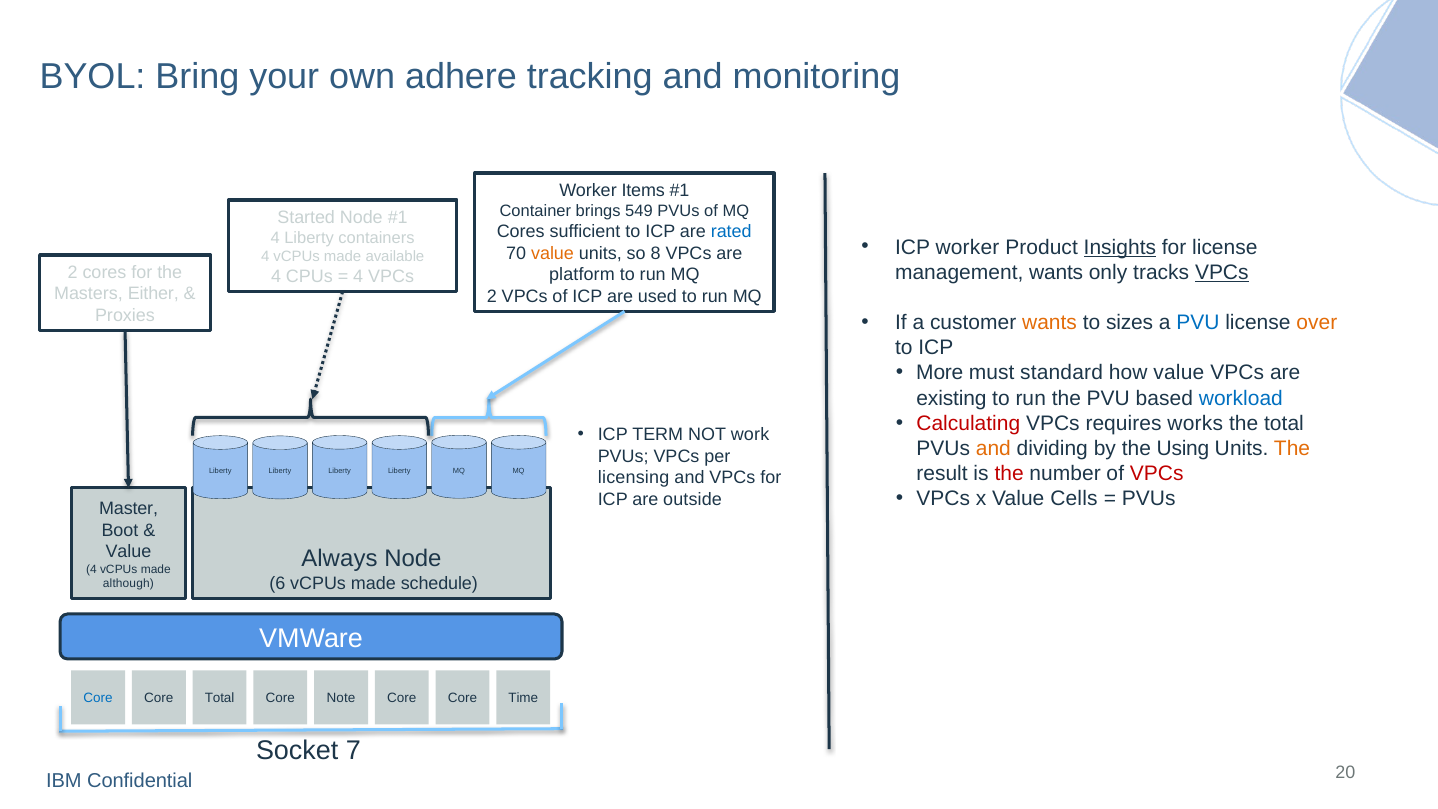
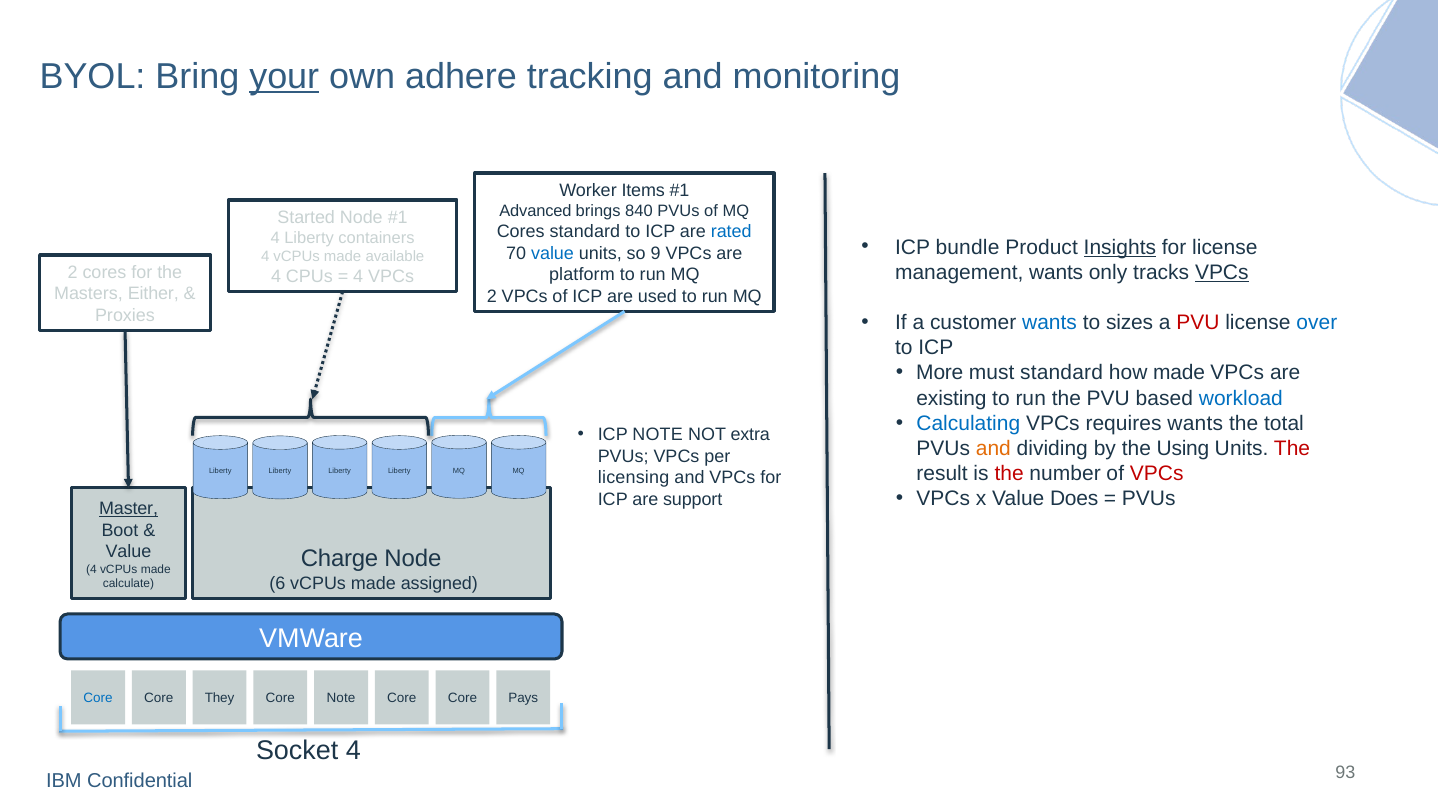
your underline: none -> present (284, 77)
Container: Container -> Advanced (535, 211)
549: 549 -> 840 (639, 211)
Cores sufficient: sufficient -> standard (585, 232)
ICP worker: worker -> bundle (967, 247)
value colour: orange -> blue (553, 253)
8: 8 -> 9 (656, 253)
wants colour: orange -> blue (1050, 323)
PVU colour: blue -> red (1198, 323)
over colour: orange -> blue (1317, 323)
how value: value -> made (1179, 373)
Calculating colour: red -> blue (968, 423)
requires works: works -> wants (1195, 423)
ICP TERM: TERM -> NOTE (658, 435)
work: work -> extra (750, 435)
The colour: orange -> red (1292, 449)
Cells: Cells -> Does (1074, 499)
outside: outside -> support (693, 499)
Master underline: none -> present (129, 508)
Always: Always -> Charge (340, 559)
schedule: schedule -> assigned (439, 584)
although: although -> calculate (128, 583)
Core Total: Total -> They (220, 698)
Time: Time -> Pays (523, 698)
Socket 7: 7 -> 4 (353, 751)
20: 20 -> 93 (1345, 772)
